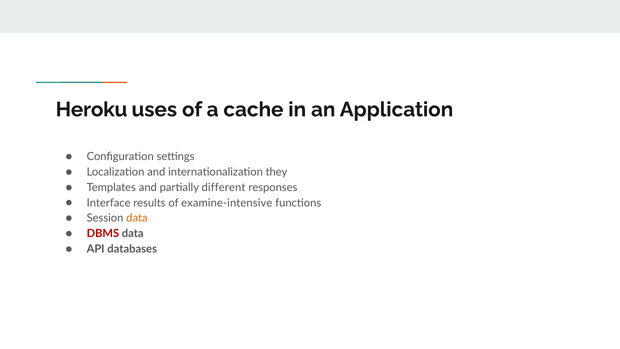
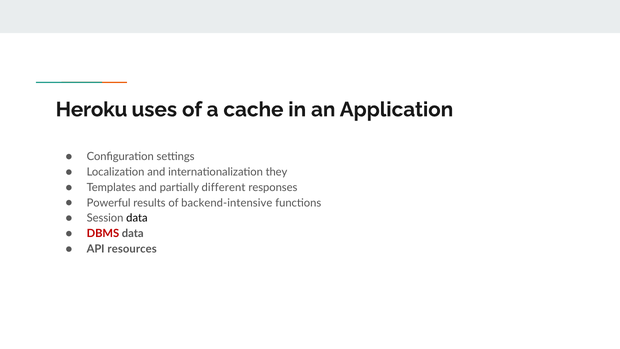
Interface: Interface -> Powerful (109, 203)
examine-intensive: examine-intensive -> backend-intensive (227, 203)
data colour: orange -> black (137, 218)
databases: databases -> resources (132, 249)
